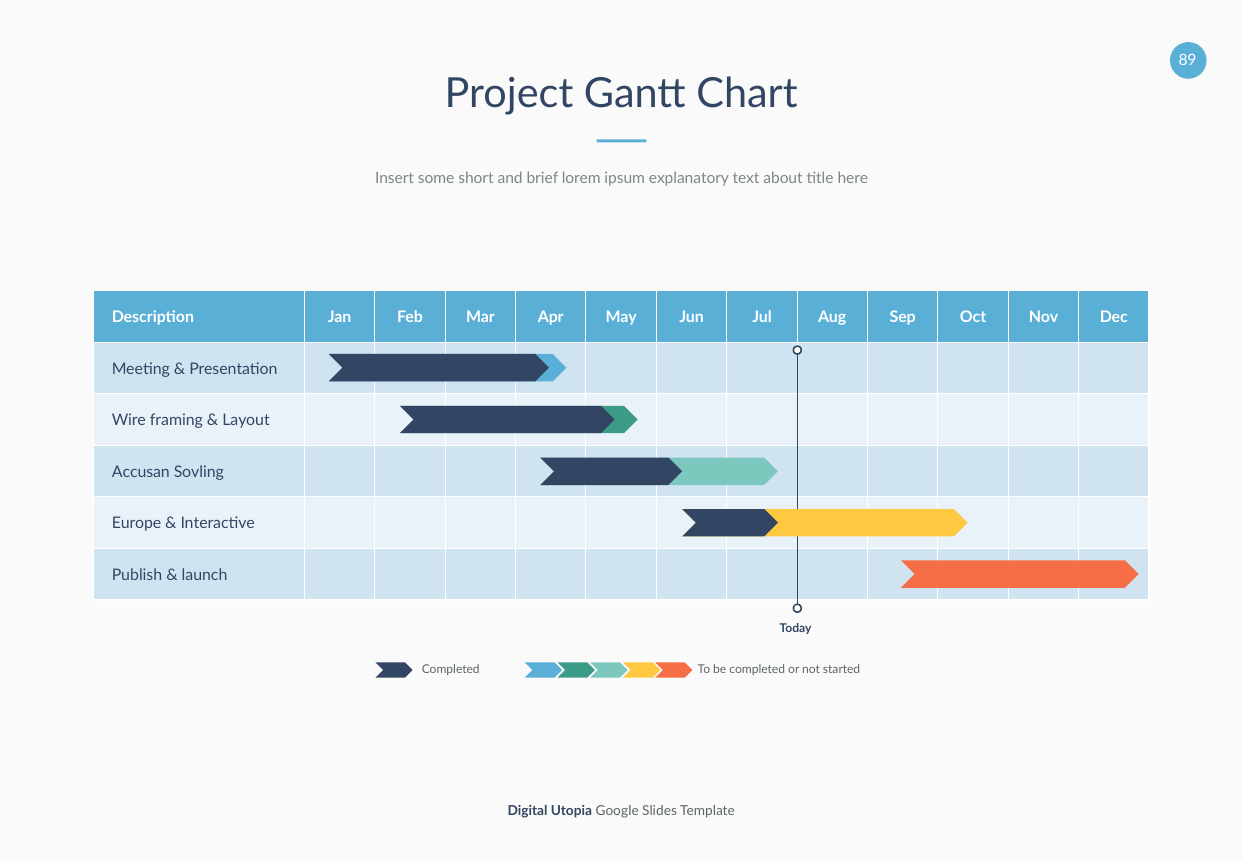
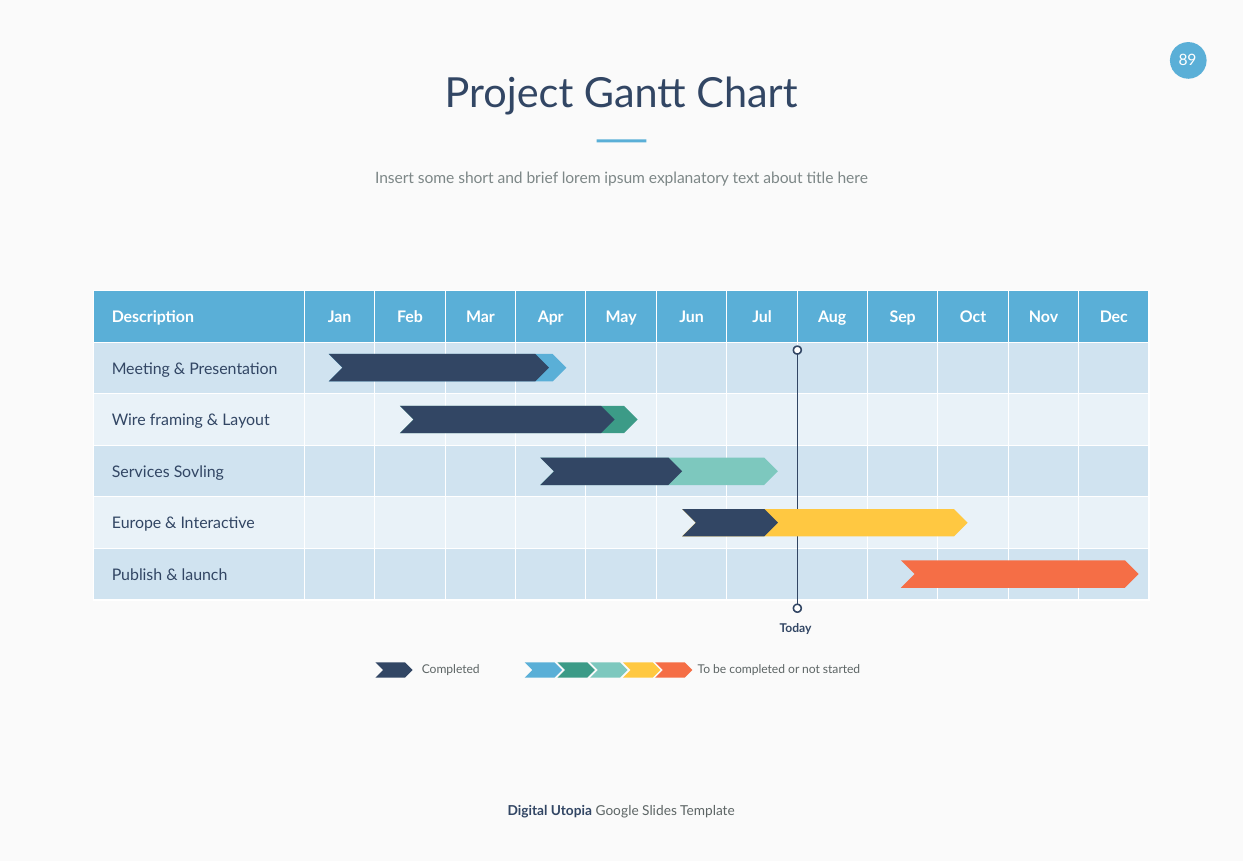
Accusan: Accusan -> Services (141, 472)
